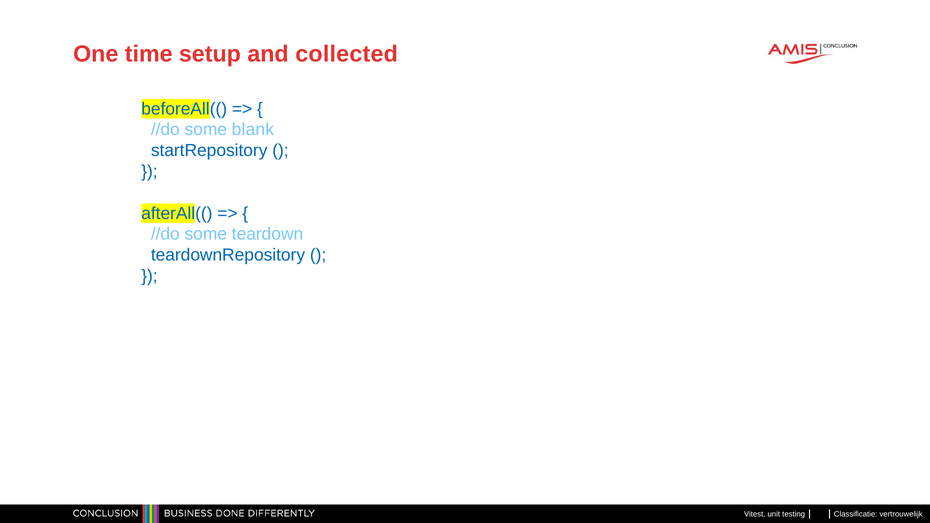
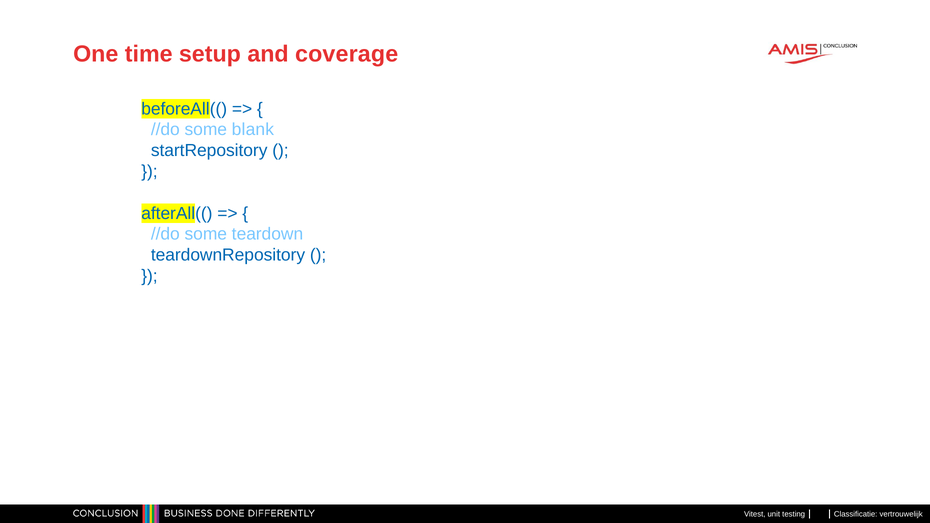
collected: collected -> coverage (347, 54)
